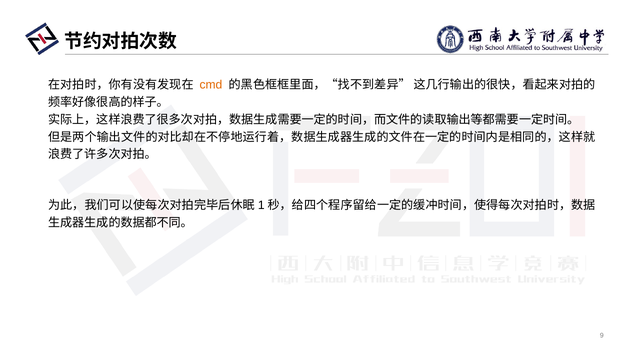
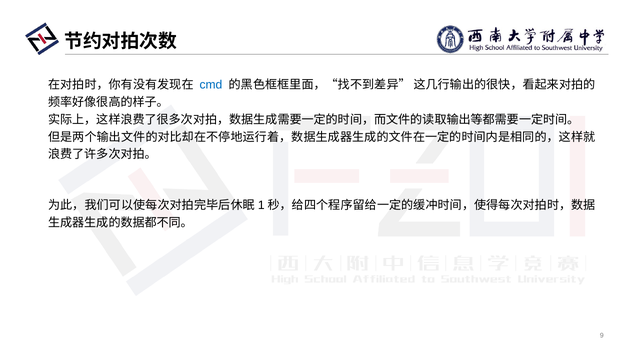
cmd colour: orange -> blue (211, 85)
